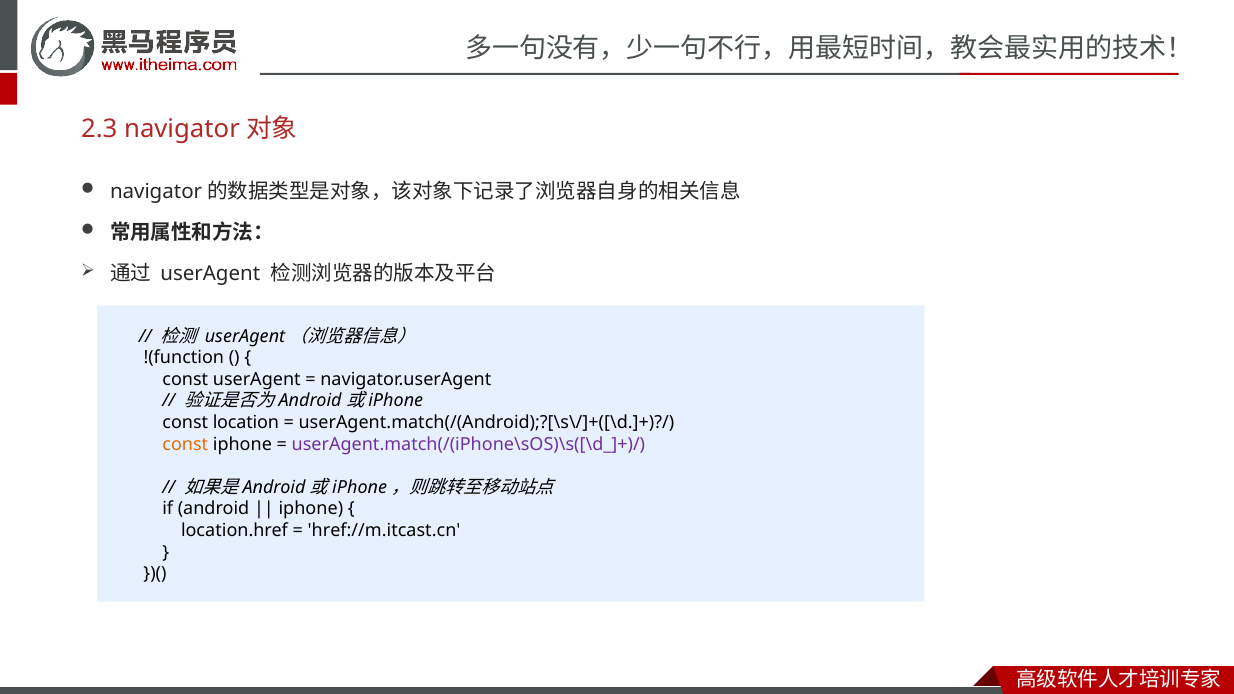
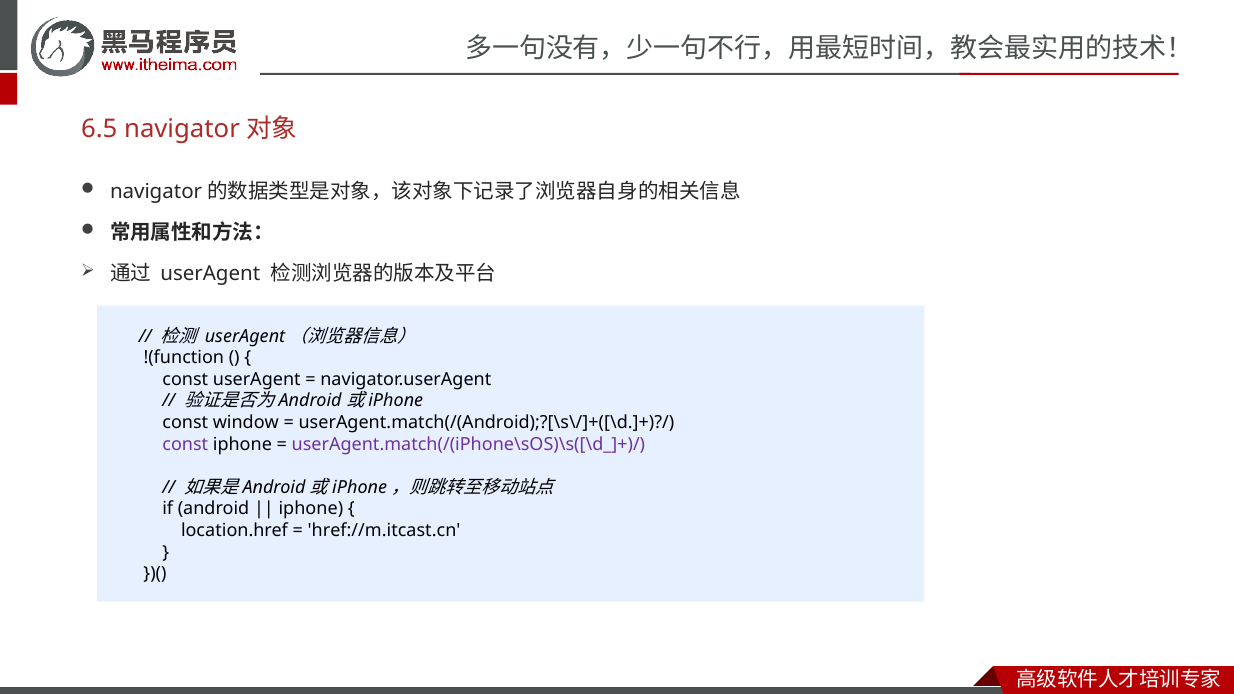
2.3: 2.3 -> 6.5 (99, 129)
location: location -> window (246, 423)
const colour: orange -> purple (185, 444)
